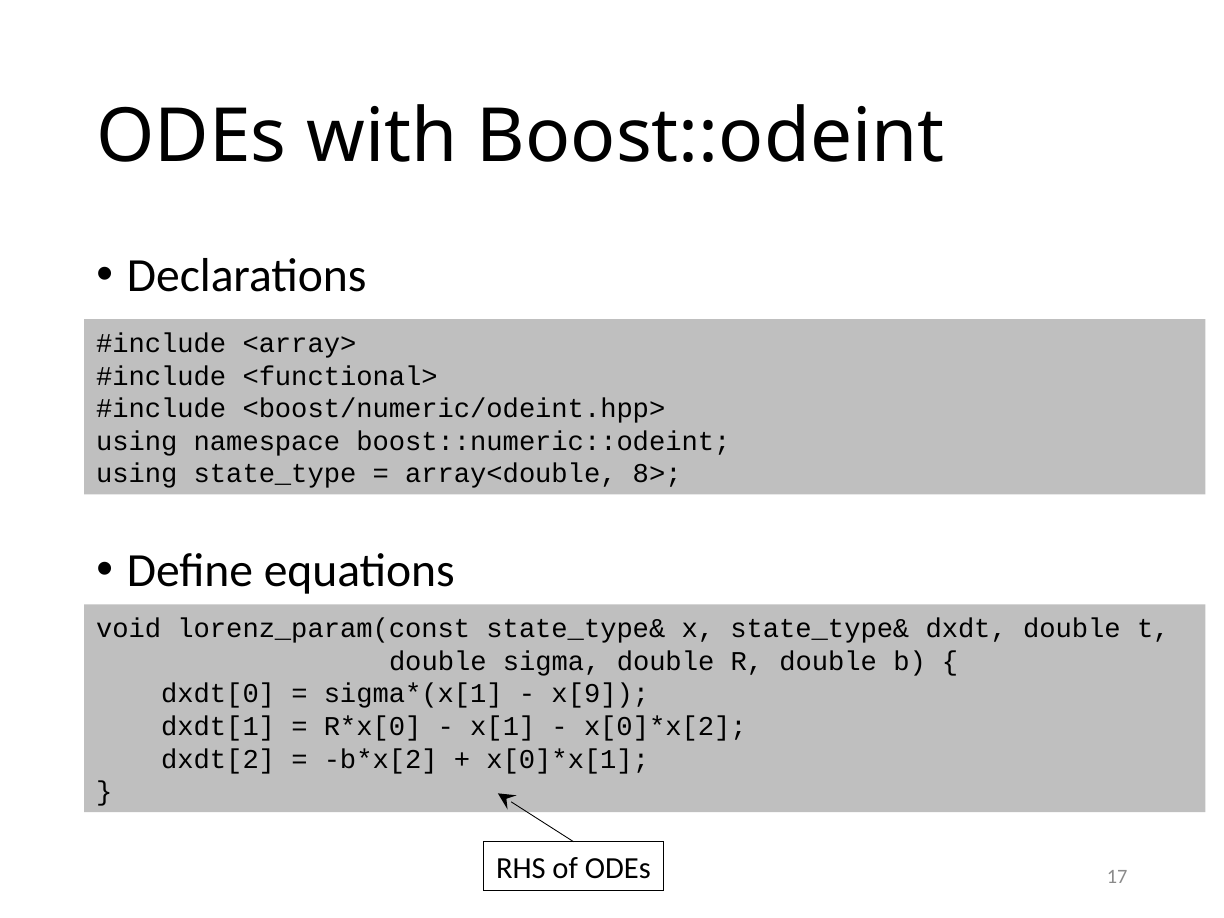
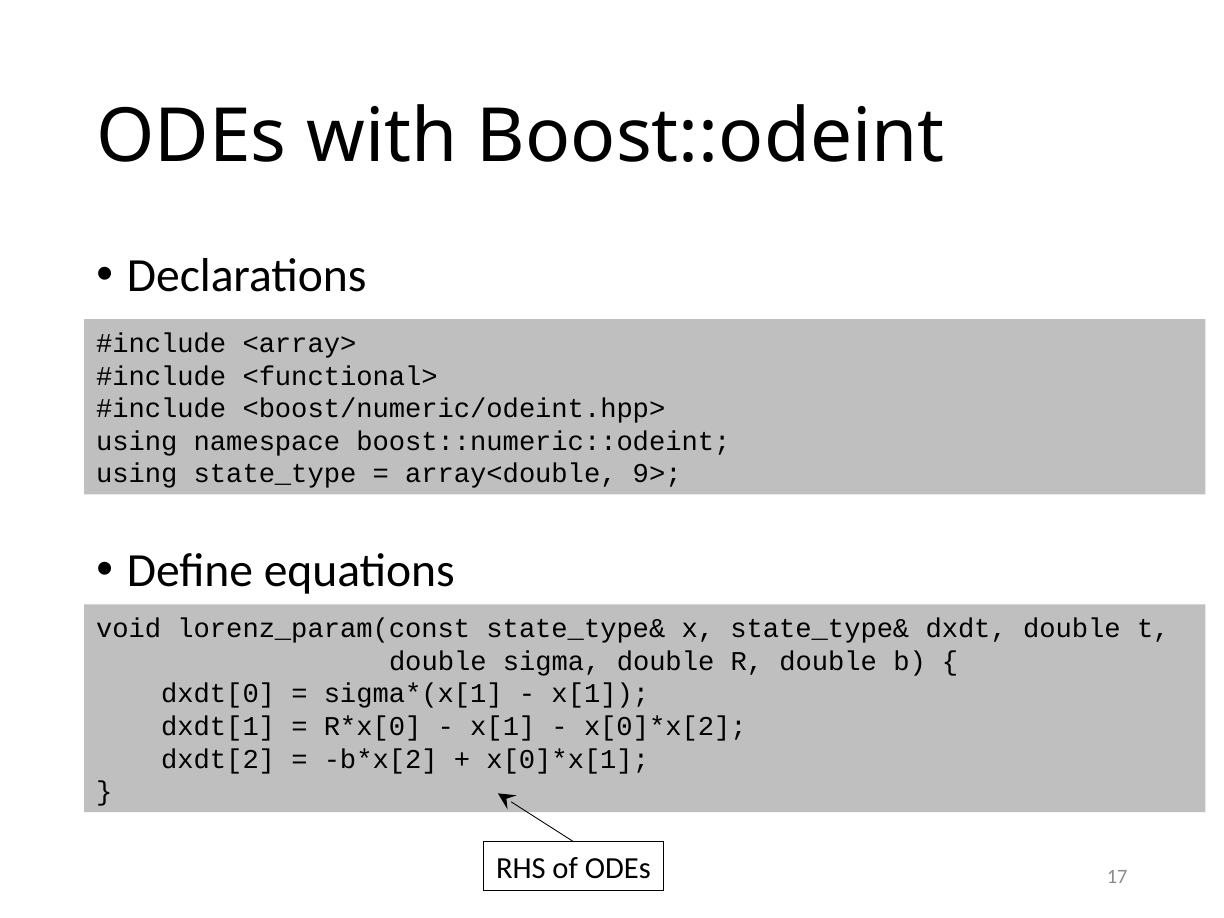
8>: 8> -> 9> (657, 474)
x[9: x[9 -> x[1 (600, 694)
